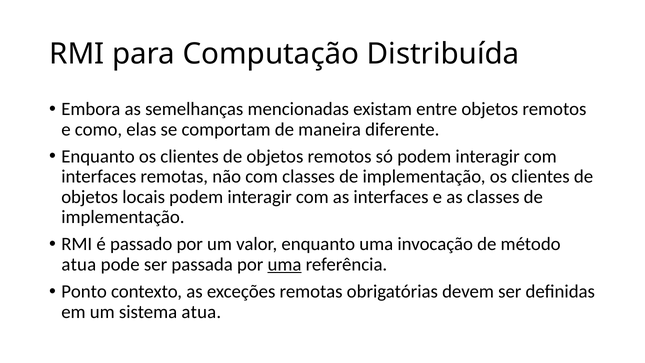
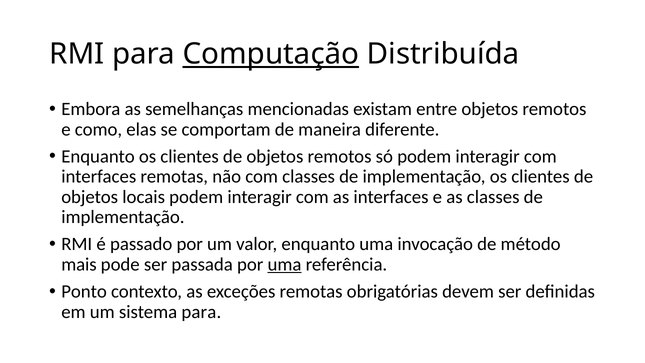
Computação underline: none -> present (271, 54)
atua: atua -> mais (79, 264)
sistema atua: atua -> para (201, 312)
